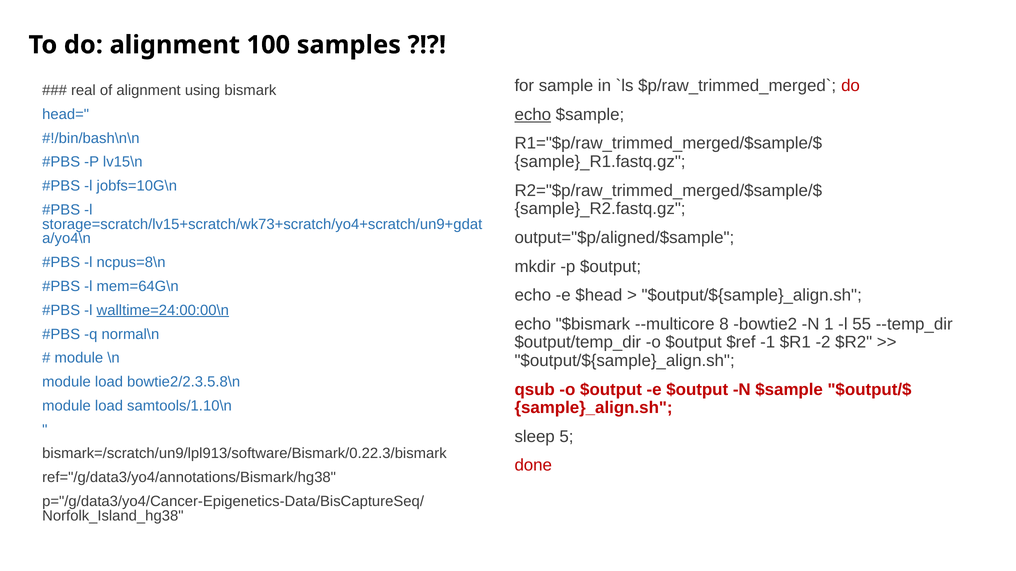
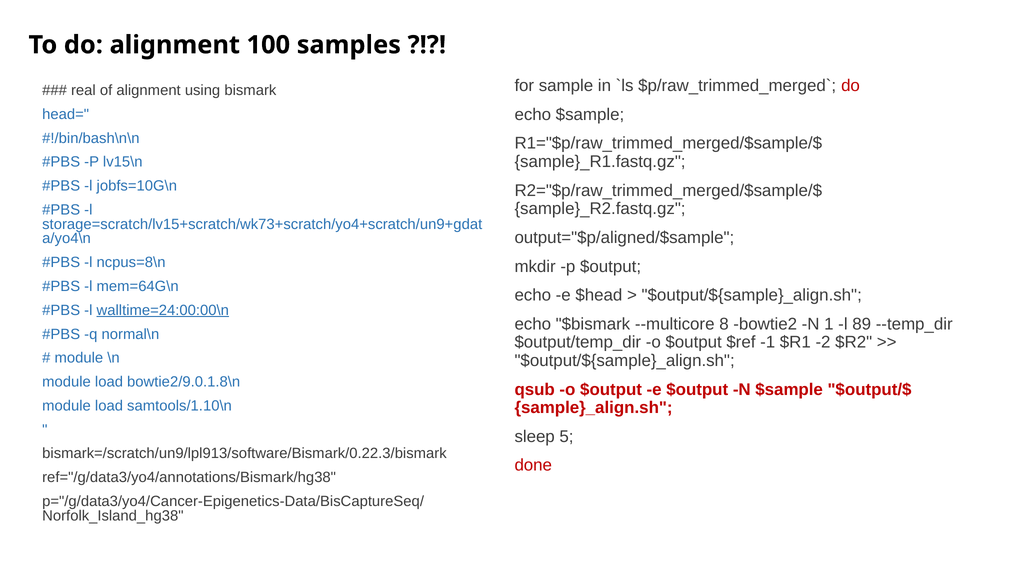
echo underline: present -> none (533, 115)
55: 55 -> 89 (862, 324)
bowtie2/2.3.5.8\n: bowtie2/2.3.5.8\n -> bowtie2/9.0.1.8\n (184, 382)
